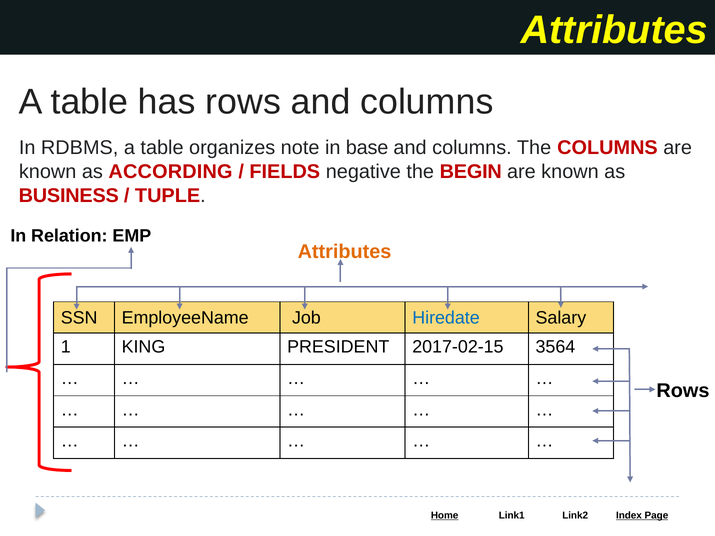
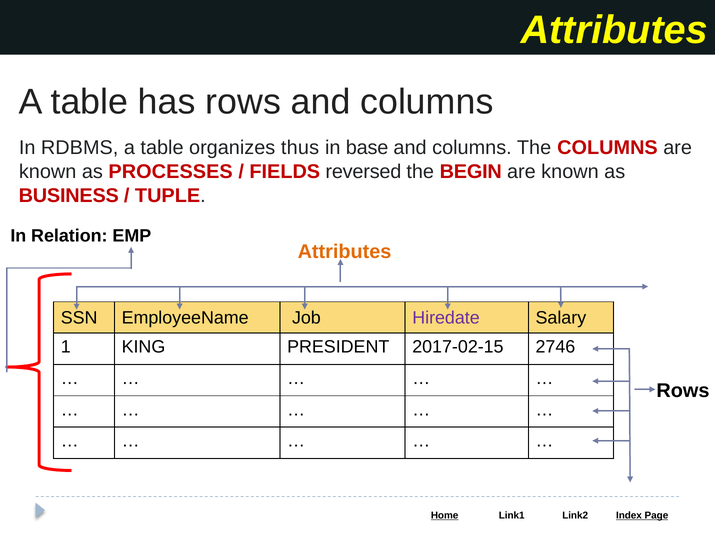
note: note -> thus (300, 148)
ACCORDING: ACCORDING -> PROCESSES (171, 172)
negative: negative -> reversed (363, 172)
Hiredate colour: blue -> purple (446, 318)
3564: 3564 -> 2746 (555, 347)
